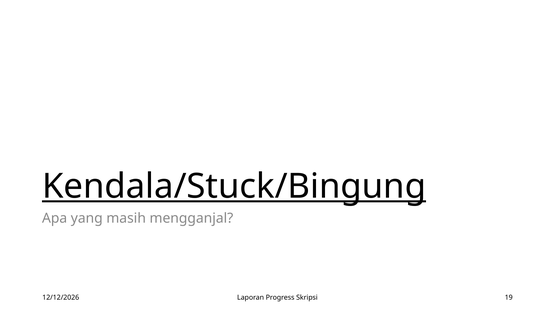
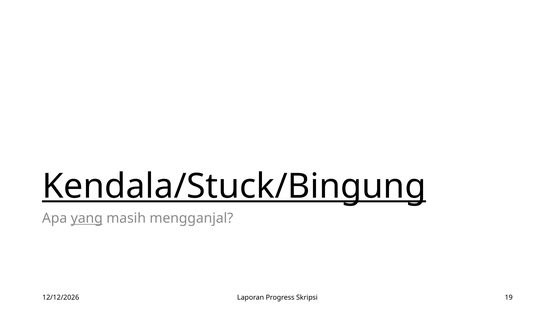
yang underline: none -> present (87, 218)
